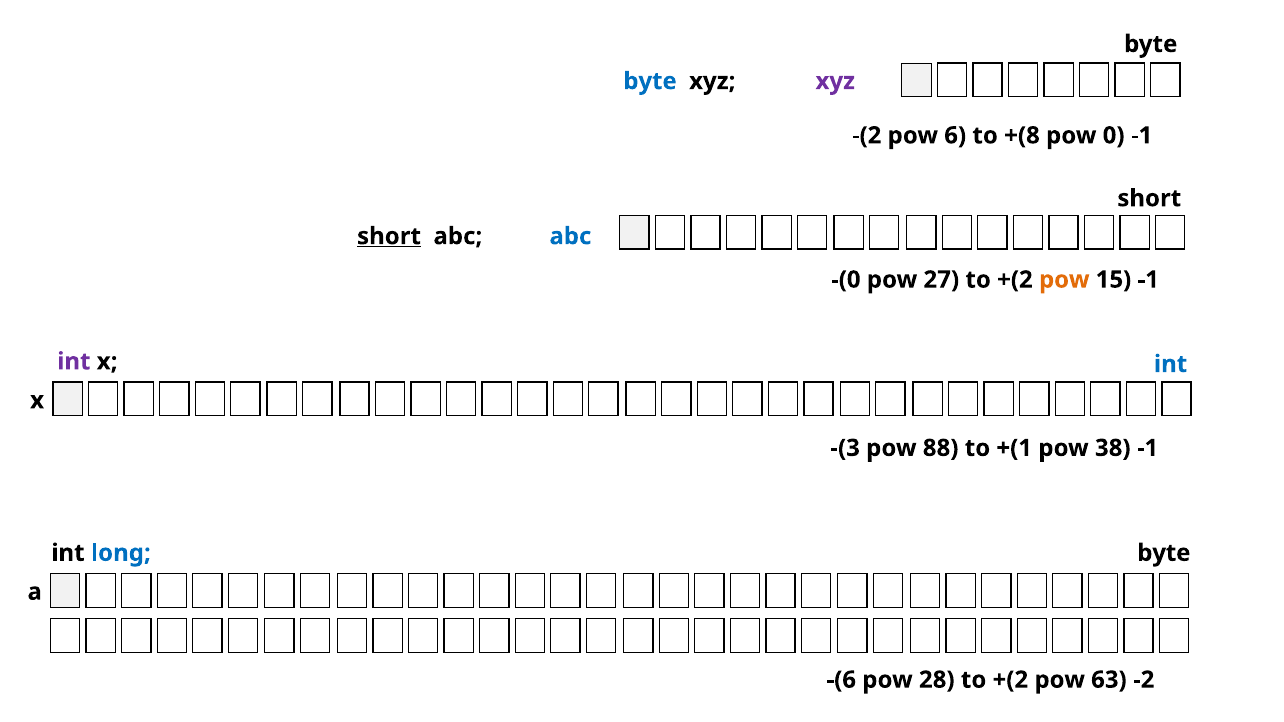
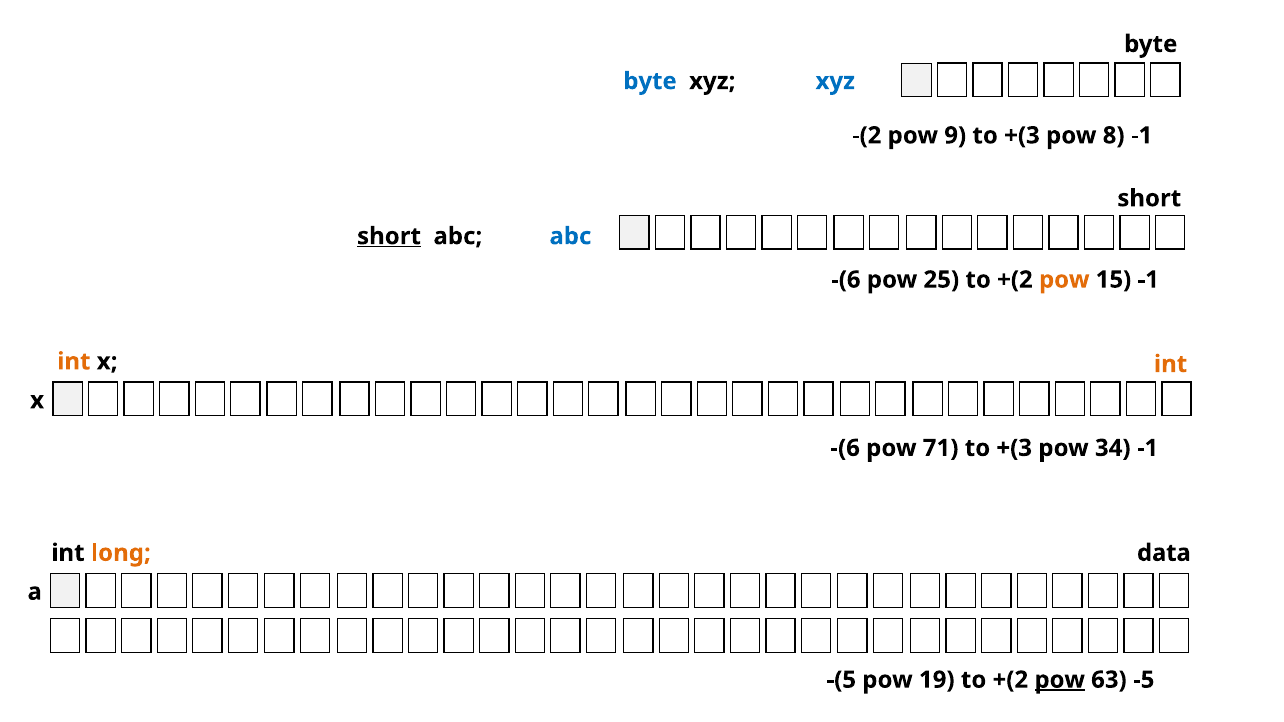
xyz colour: purple -> blue (835, 81)
6: 6 -> 9 (955, 136)
+(8: +(8 -> +(3 (1022, 136)
0: 0 -> 8 (1114, 136)
-(0: -(0 -> -(6 (846, 280)
27: 27 -> 25 (941, 280)
int colour: purple -> orange (74, 362)
int colour: blue -> orange (1171, 364)
-(3: -(3 -> -(6 (845, 448)
88: 88 -> 71 (941, 448)
+(1: +(1 -> +(3 (1014, 448)
38: 38 -> 34 (1113, 448)
long colour: blue -> orange (121, 553)
byte: byte -> data (1164, 553)
-(6: -(6 -> -(5 (841, 680)
28: 28 -> 19 (937, 680)
pow underline: none -> present (1060, 680)
-2: -2 -> -5 (1144, 680)
